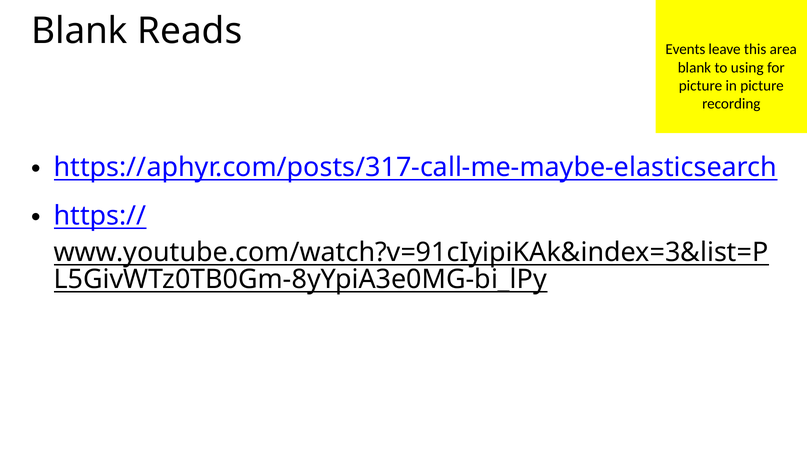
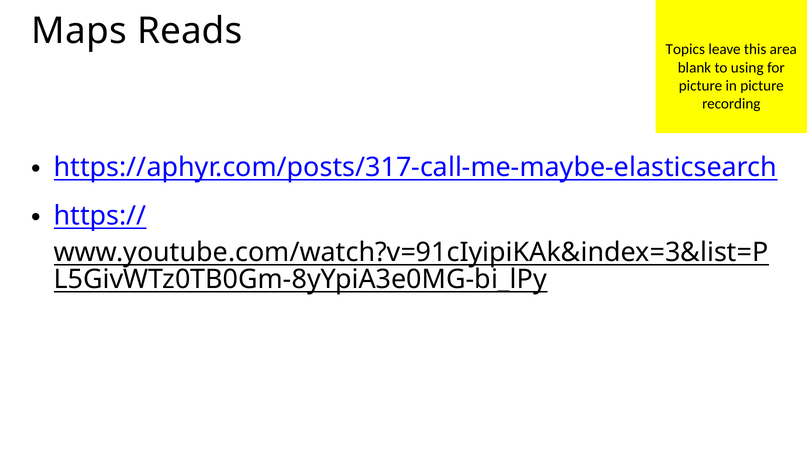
Blank: Blank -> Maps (79, 31)
Events: Events -> Topics (685, 49)
